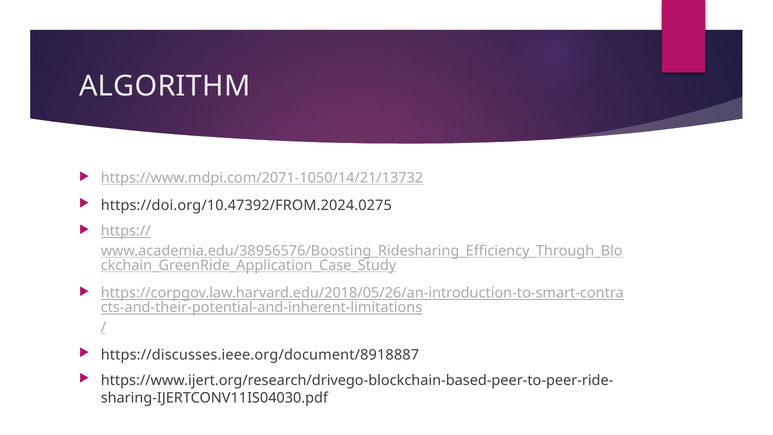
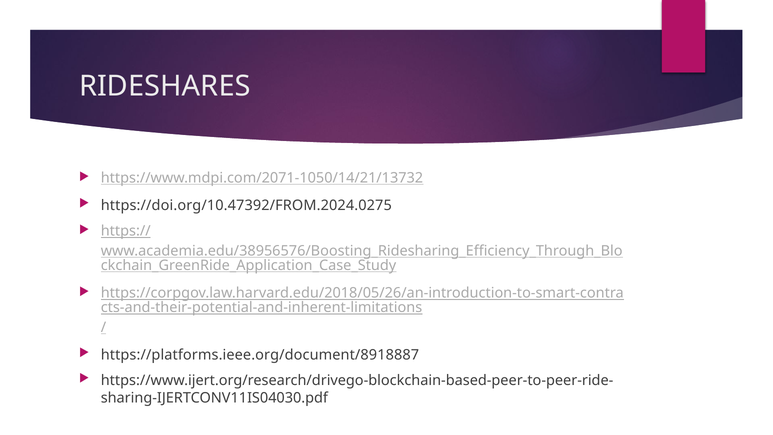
ALGORITHM: ALGORITHM -> RIDESHARES (165, 86)
https://discusses.ieee.org/document/8918887: https://discusses.ieee.org/document/8918887 -> https://platforms.ieee.org/document/8918887 (260, 355)
